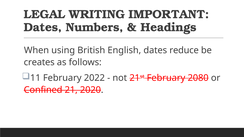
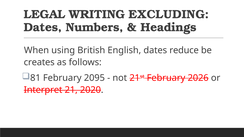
IMPORTANT: IMPORTANT -> EXCLUDING (169, 14)
11: 11 -> 81 (35, 78)
2022: 2022 -> 2095 (94, 78)
2080: 2080 -> 2026 (198, 78)
Confined: Confined -> Interpret (43, 90)
